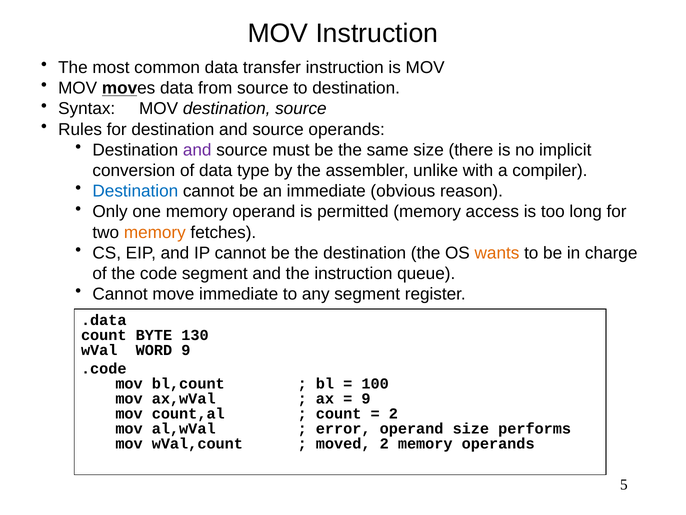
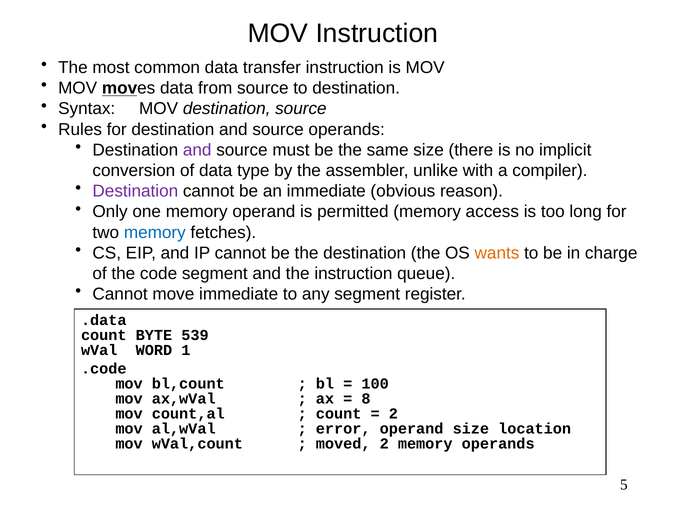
Destination colour: blue -> purple (135, 191)
memory colour: orange -> blue (155, 232)
130: 130 -> 539 (195, 335)
WORD 9: 9 -> 1 (186, 350)
9: 9 -> 8 (366, 398)
performs: performs -> location (535, 428)
